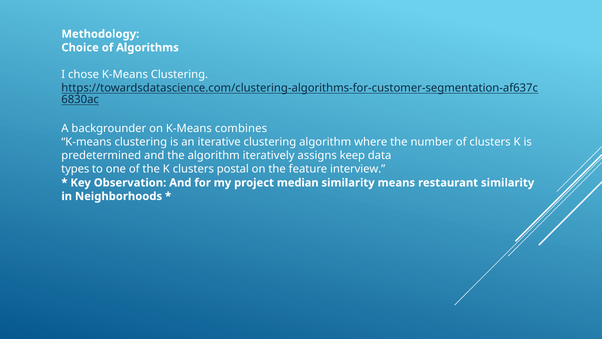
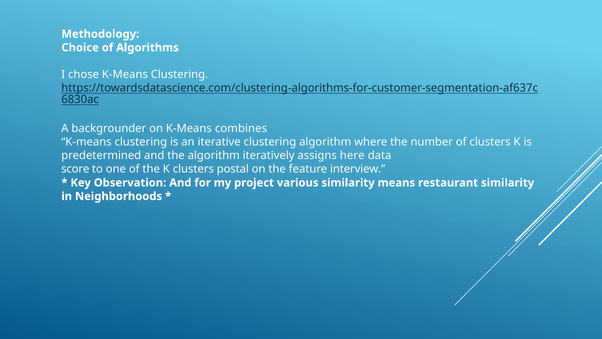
keep: keep -> here (352, 155)
types: types -> score (75, 169)
median: median -> various (298, 183)
